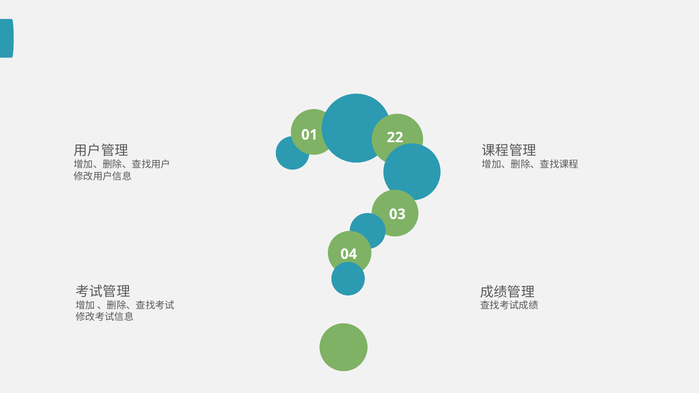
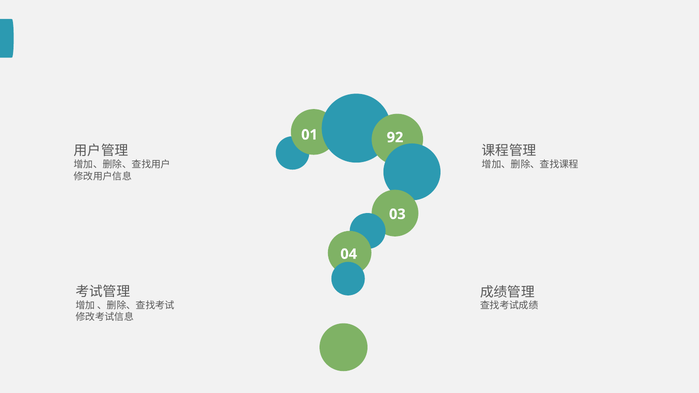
22: 22 -> 92 (395, 138)
